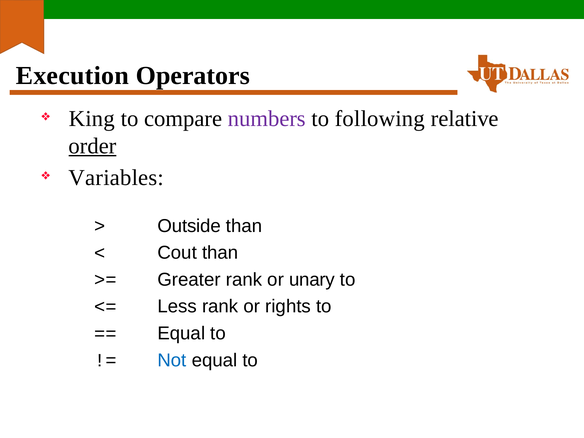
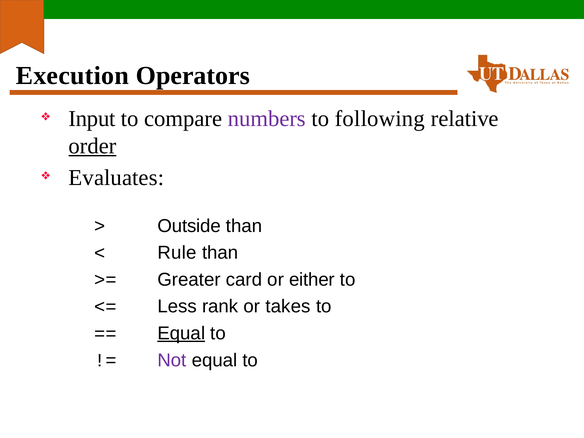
King: King -> Input (92, 119)
Variables: Variables -> Evaluates (116, 178)
Cout: Cout -> Rule (177, 253)
Greater rank: rank -> card (244, 280)
unary: unary -> either (312, 280)
rights: rights -> takes (288, 306)
Equal underline: none -> present (181, 333)
Not colour: blue -> purple (172, 360)
